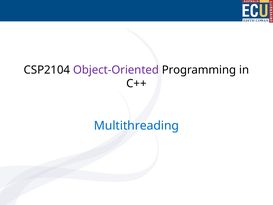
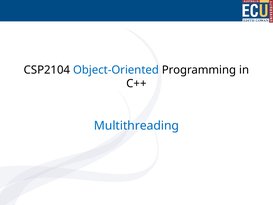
Object-Oriented colour: purple -> blue (116, 70)
